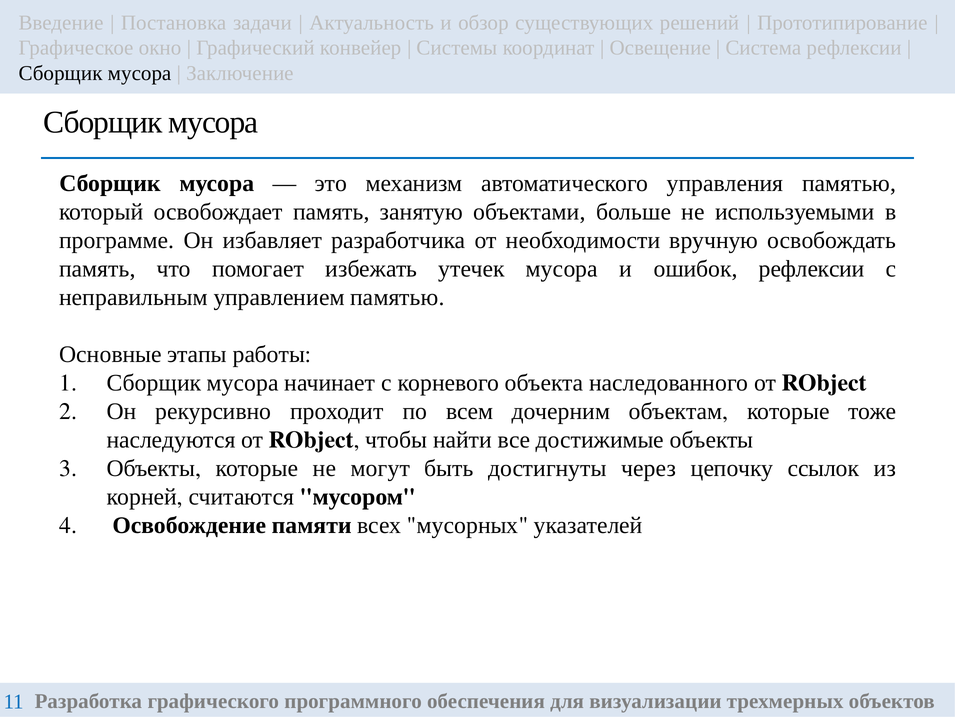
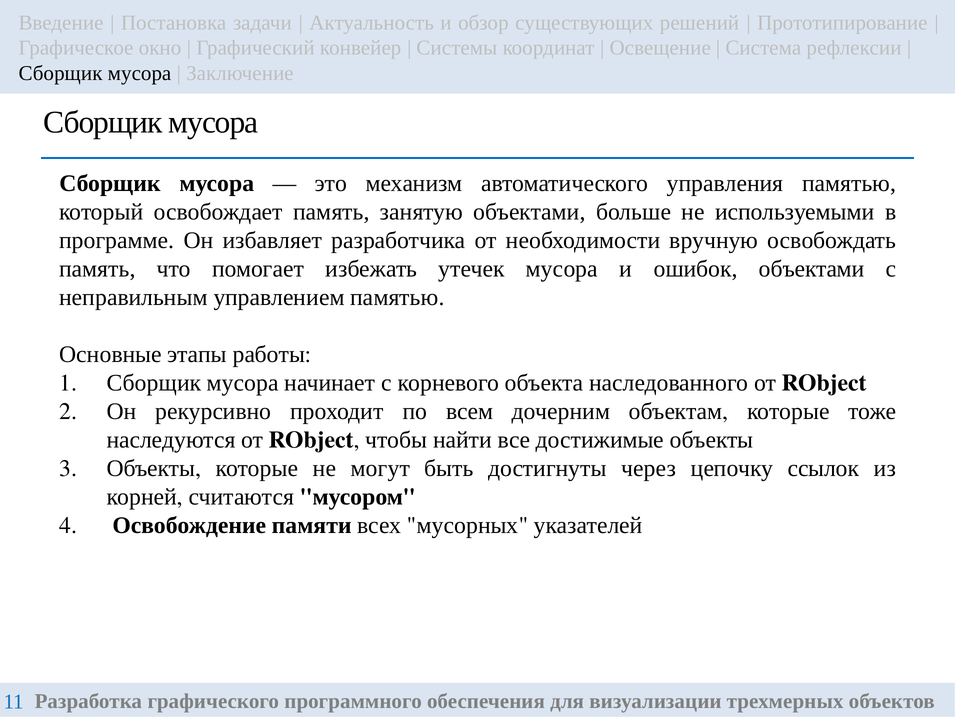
ошибок рефлексии: рефлексии -> объектами (812, 269)
